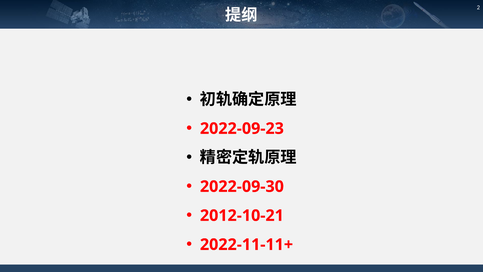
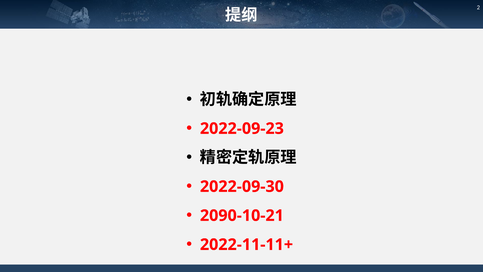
2012-10-21: 2012-10-21 -> 2090-10-21 (242, 215)
